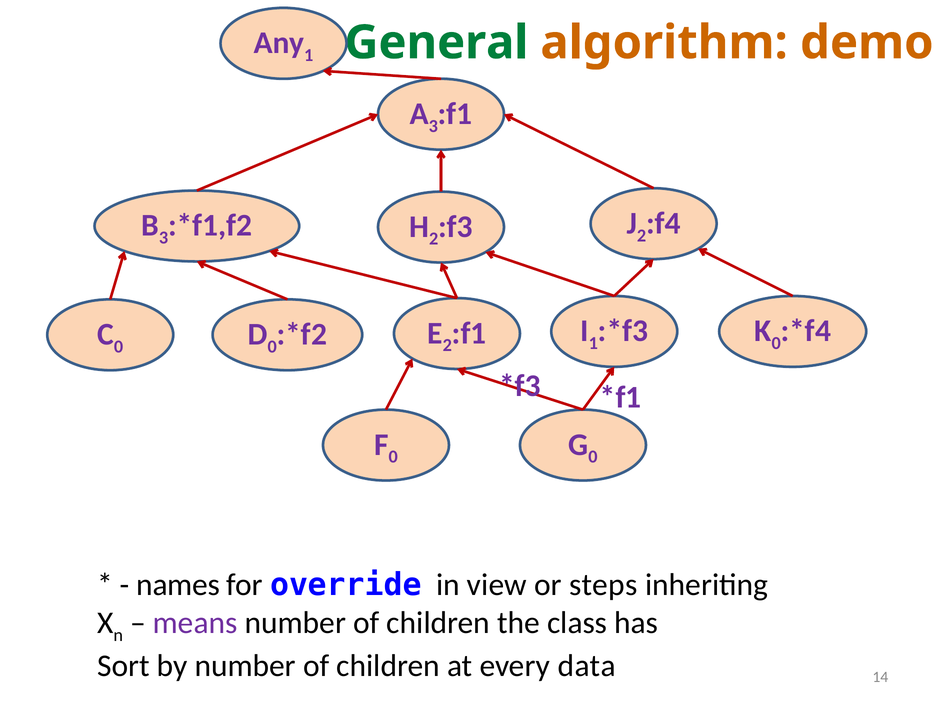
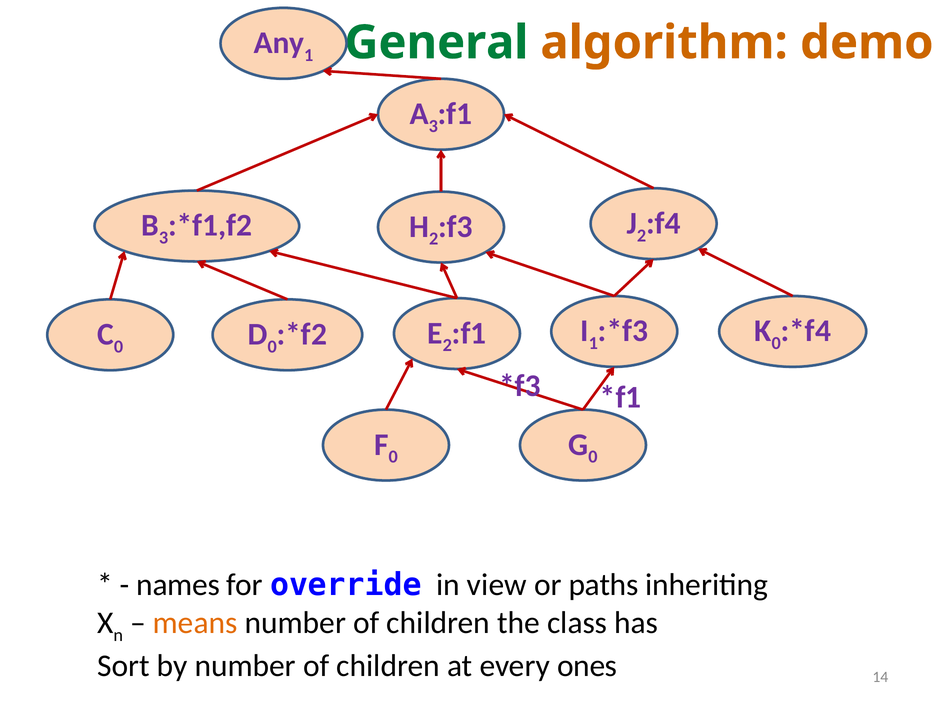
steps: steps -> paths (604, 585)
means colour: purple -> orange (195, 623)
data: data -> ones (587, 666)
